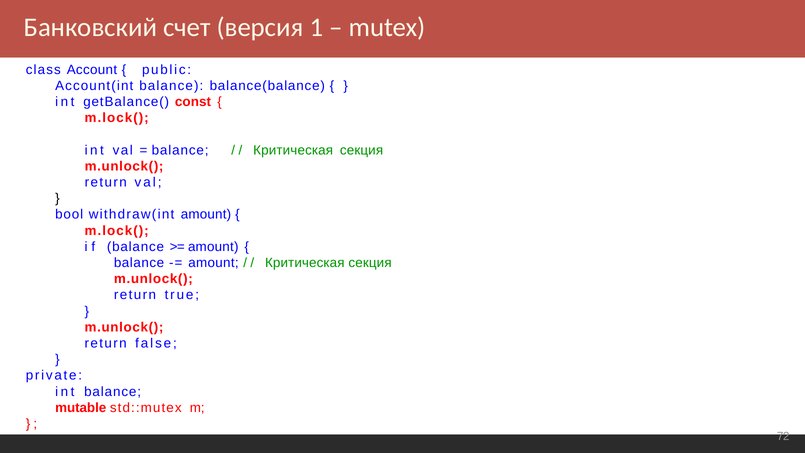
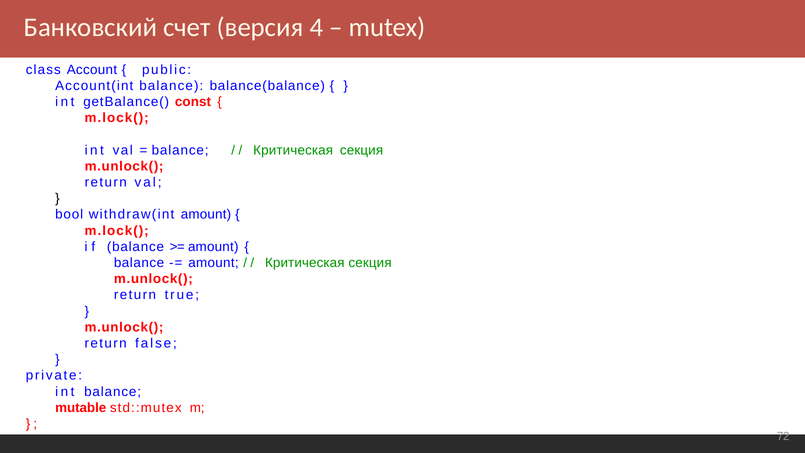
1: 1 -> 4 (317, 27)
